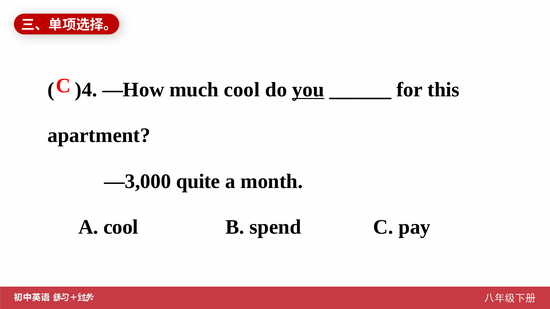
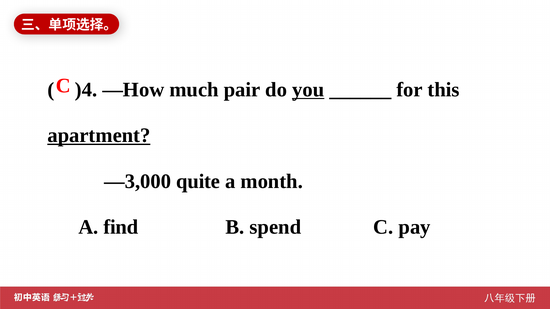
much cool: cool -> pair (242, 90)
apartment underline: none -> present (99, 136)
A cool: cool -> find (121, 227)
